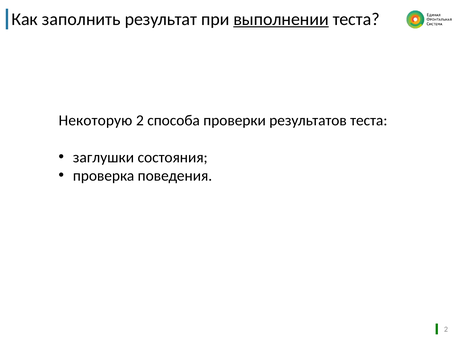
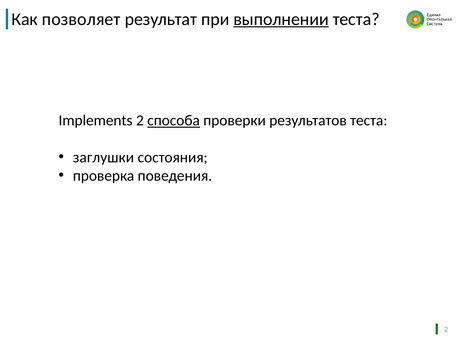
заполнить: заполнить -> позволяет (81, 19)
Некоторую: Некоторую -> Implements (96, 121)
способа underline: none -> present (174, 121)
